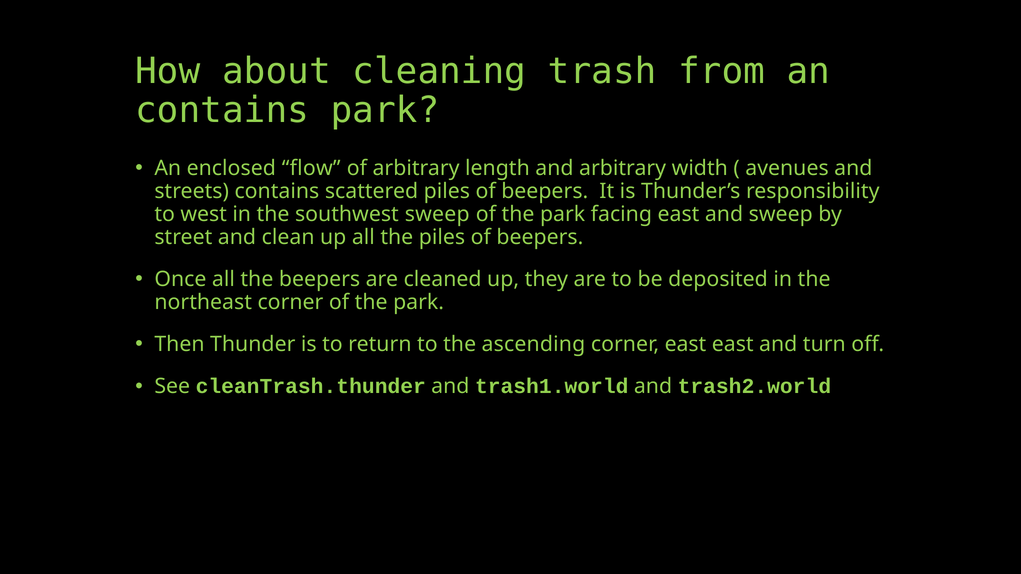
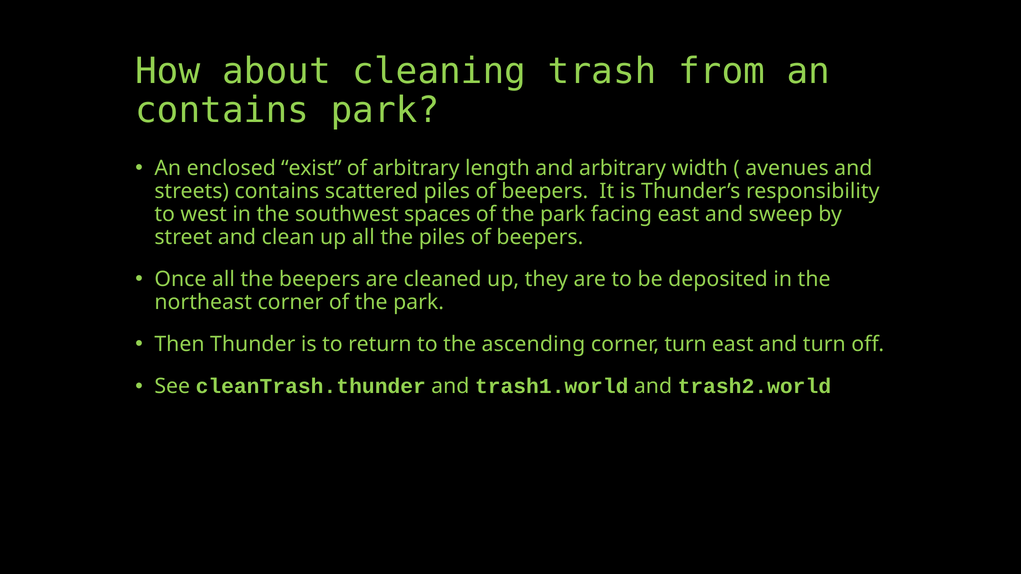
flow: flow -> exist (311, 168)
southwest sweep: sweep -> spaces (437, 214)
corner east: east -> turn (686, 344)
